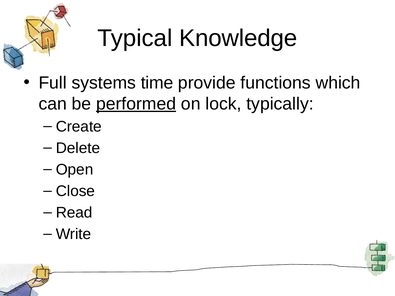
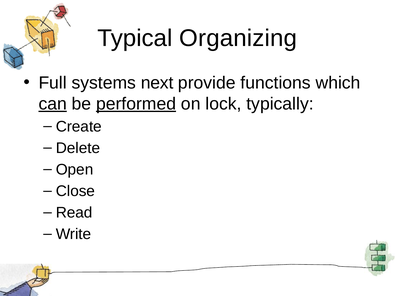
Knowledge: Knowledge -> Organizing (238, 38)
time: time -> next (157, 83)
can underline: none -> present (53, 104)
